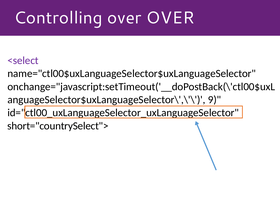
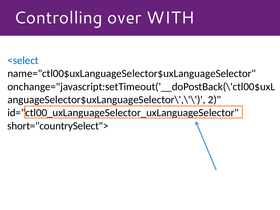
over OVER: OVER -> WITH (170, 18)
<select colour: purple -> blue (23, 60)
9: 9 -> 2 (215, 100)
